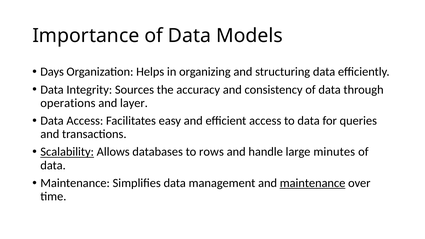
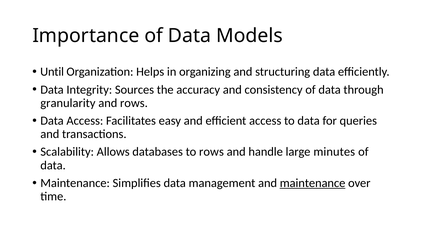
Days: Days -> Until (52, 72)
operations: operations -> granularity (68, 103)
and layer: layer -> rows (134, 103)
Scalability underline: present -> none (67, 152)
